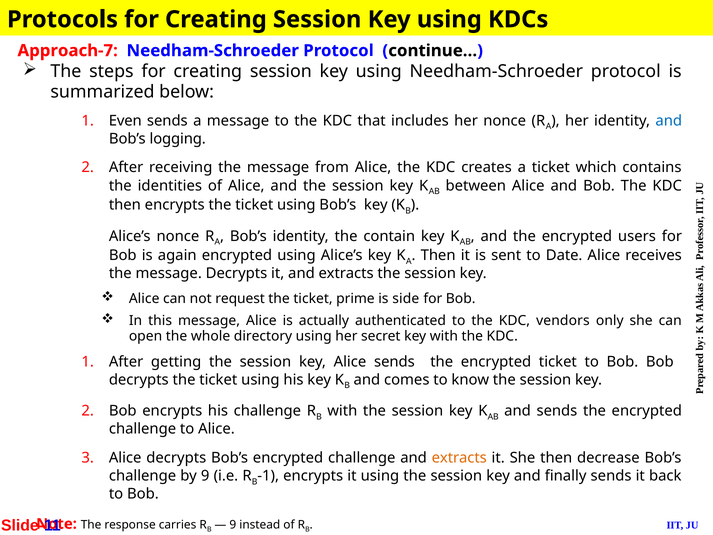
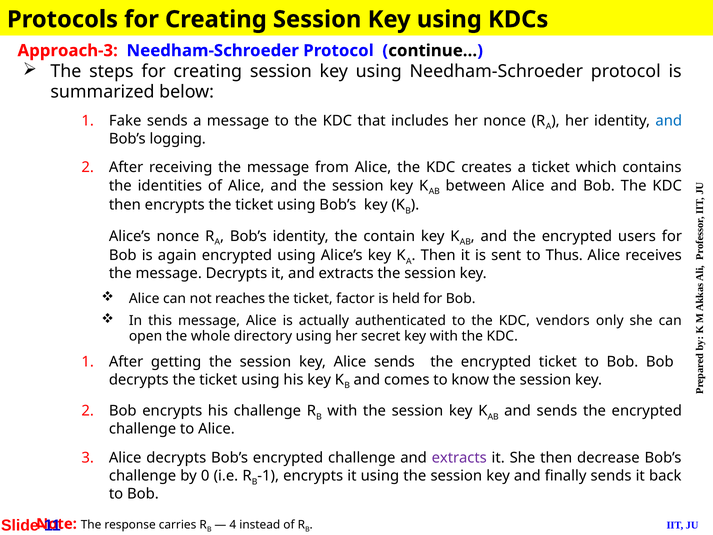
Approach-7: Approach-7 -> Approach-3 (68, 51)
Even: Even -> Fake (125, 121)
Date: Date -> Thus (564, 255)
request: request -> reaches (240, 299)
prime: prime -> factor (355, 299)
side: side -> held (406, 299)
extracts colour: orange -> purple (459, 458)
by 9: 9 -> 0 (205, 476)
9: 9 -> 4 (233, 525)
